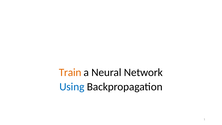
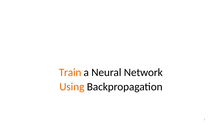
Using colour: blue -> orange (72, 87)
